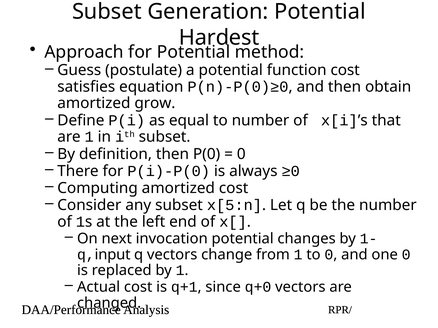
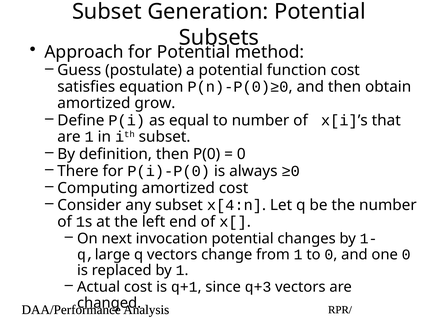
Hardest: Hardest -> Subsets (219, 38)
x[5:n: x[5:n -> x[4:n (234, 205)
input: input -> large (113, 255)
q+0: q+0 -> q+3 (258, 287)
